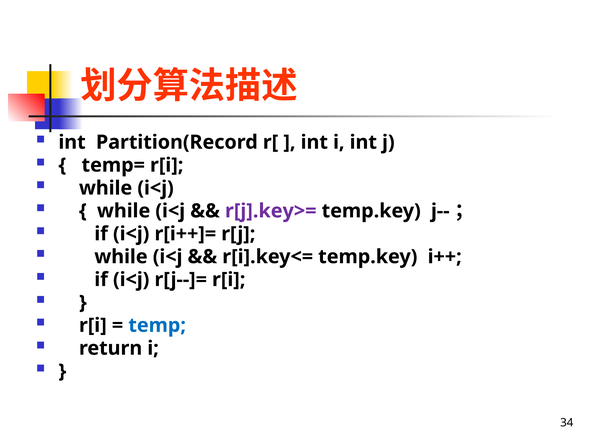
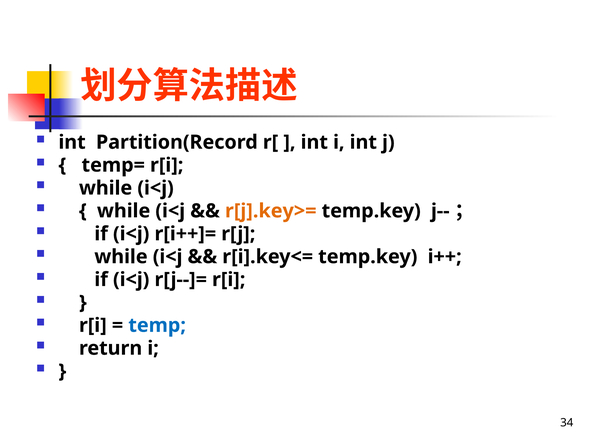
r[j].key>= colour: purple -> orange (271, 211)
